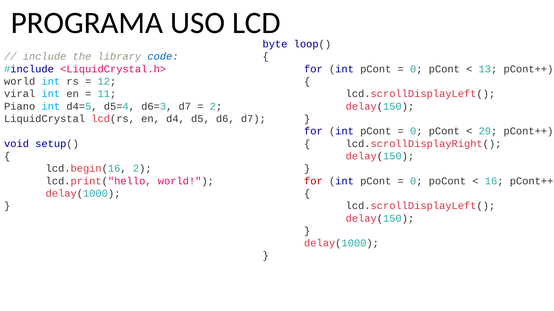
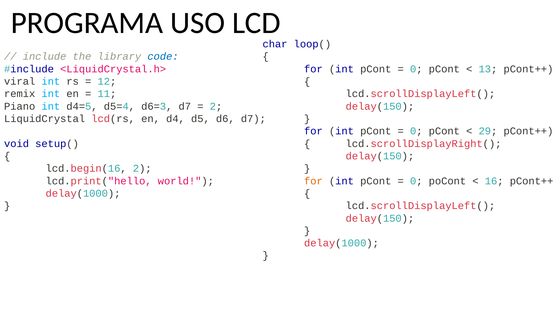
byte: byte -> char (275, 44)
world: world -> viral (20, 82)
viral: viral -> remix (20, 94)
for colour: red -> orange (313, 181)
